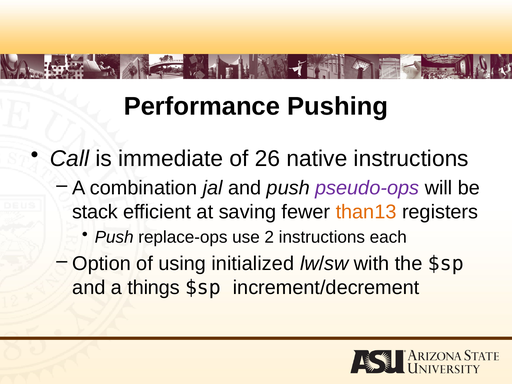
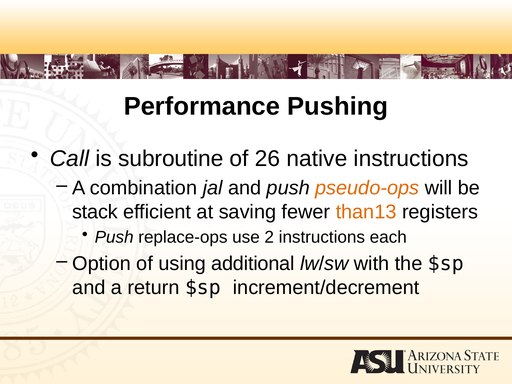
immediate: immediate -> subroutine (171, 159)
pseudo-ops colour: purple -> orange (367, 188)
initialized: initialized -> additional (253, 264)
things: things -> return (153, 288)
